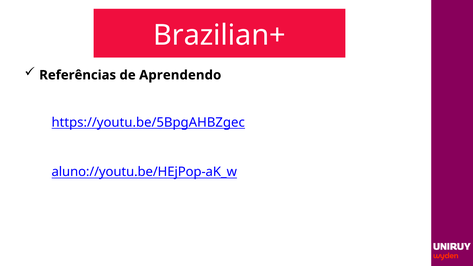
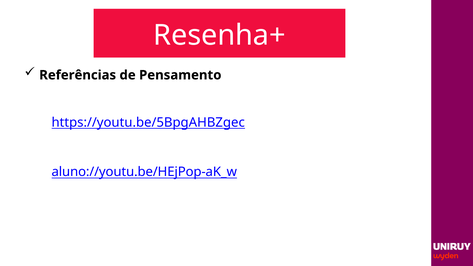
Brazilian+: Brazilian+ -> Resenha+ (219, 35)
Aprendendo: Aprendendo -> Pensamento (180, 75)
